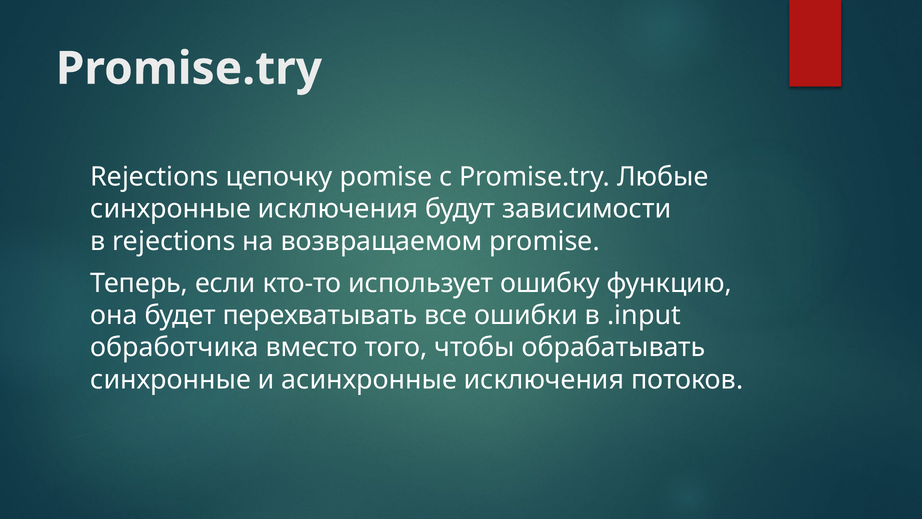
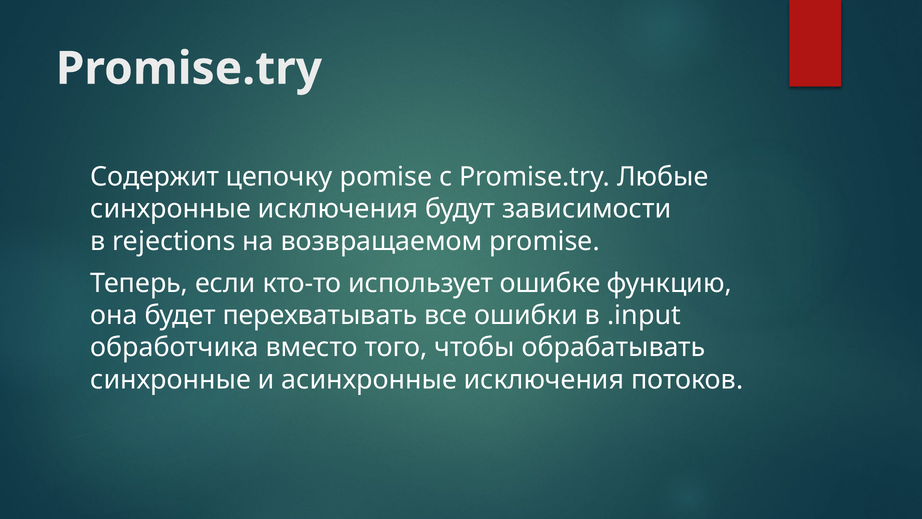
Rejections: Rejections -> Содержит (155, 177)
ошибку: ошибку -> ошибке (550, 283)
